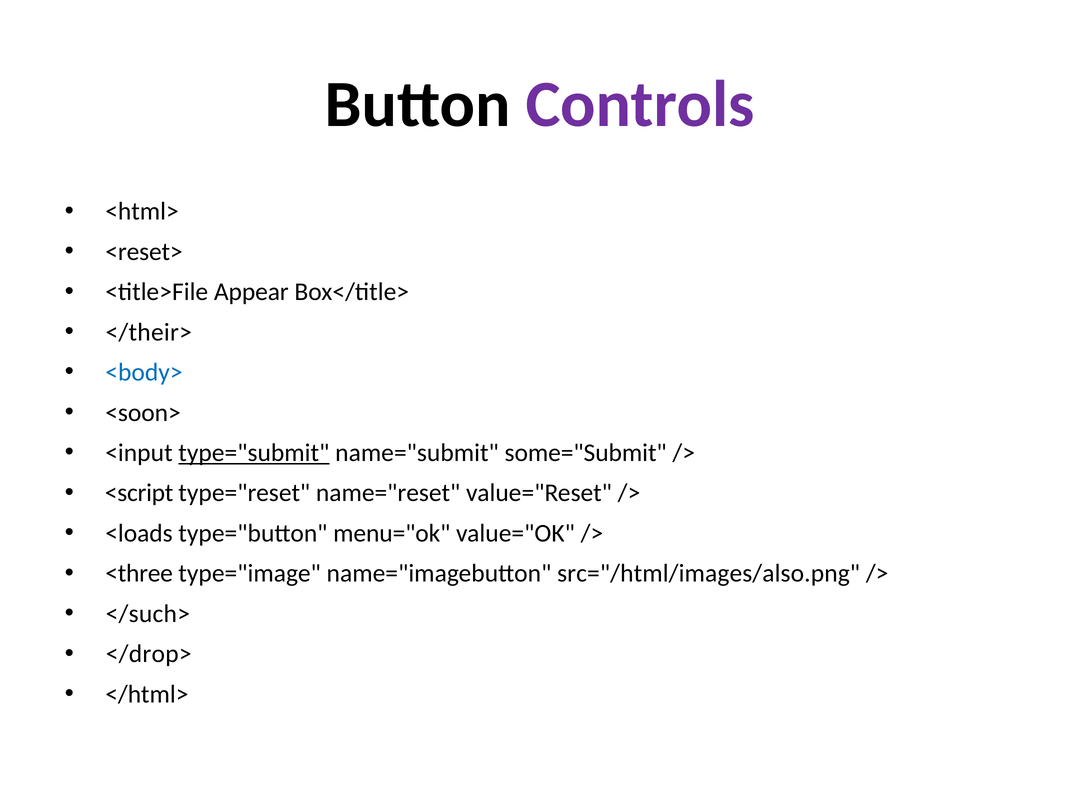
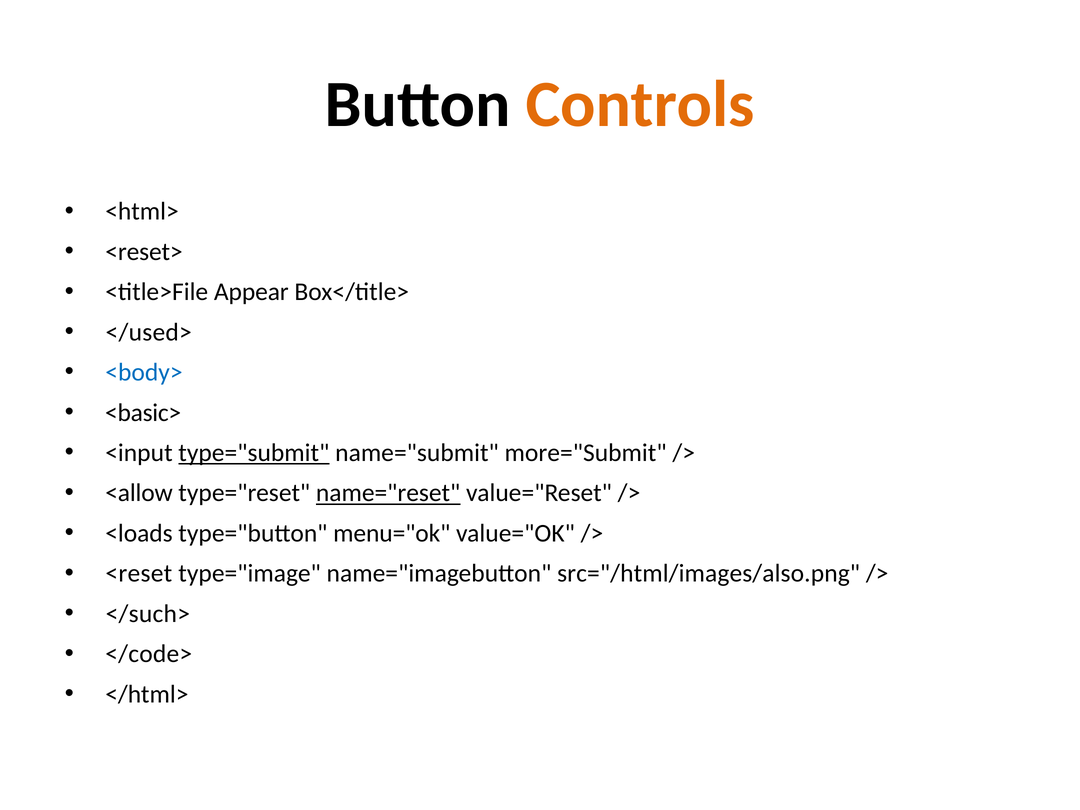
Controls colour: purple -> orange (640, 105)
</their>: </their> -> </used> (149, 332)
<soon>: <soon> -> <basic> (143, 413)
some="Submit: some="Submit -> more="Submit (586, 453)
<script: <script -> <allow (139, 493)
name="reset underline: none -> present (388, 493)
<three: <three -> <reset (139, 574)
</drop>: </drop> -> </code> (149, 654)
